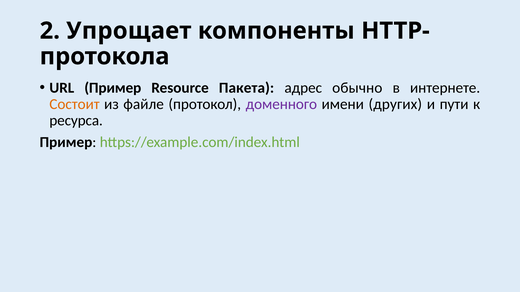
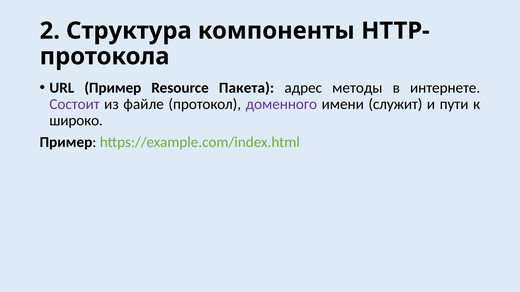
Упрощает: Упрощает -> Структура (129, 31)
обычно: обычно -> методы (357, 88)
Состоит colour: orange -> purple (75, 104)
других: других -> служит (395, 104)
ресурса: ресурса -> широко (76, 121)
